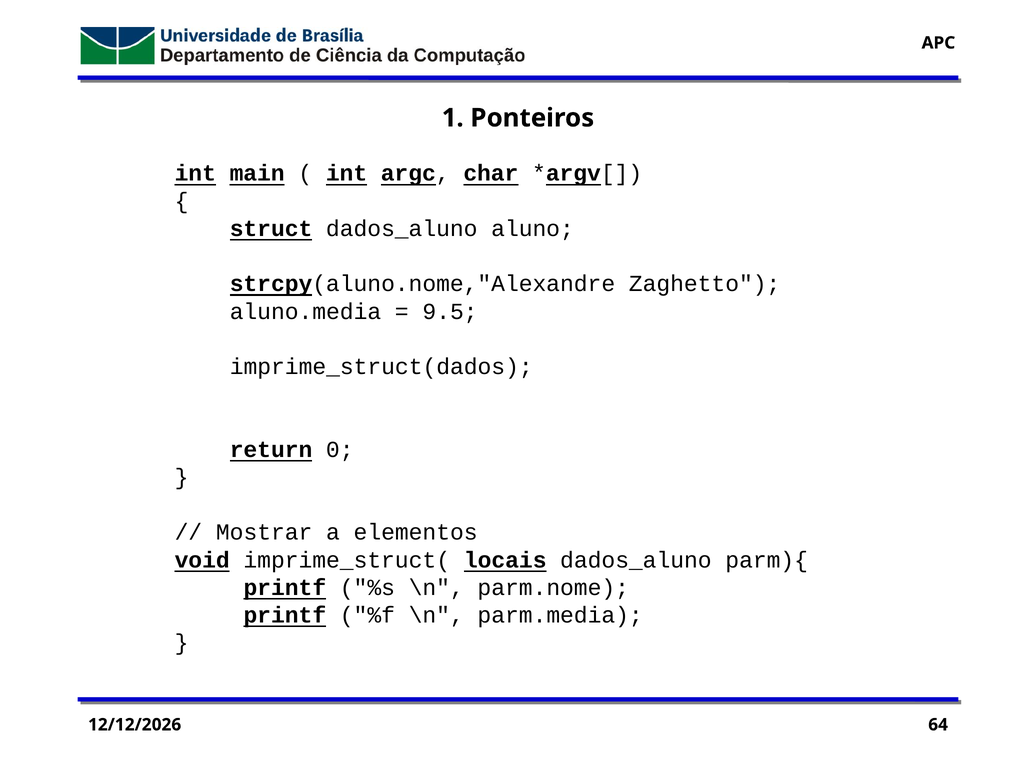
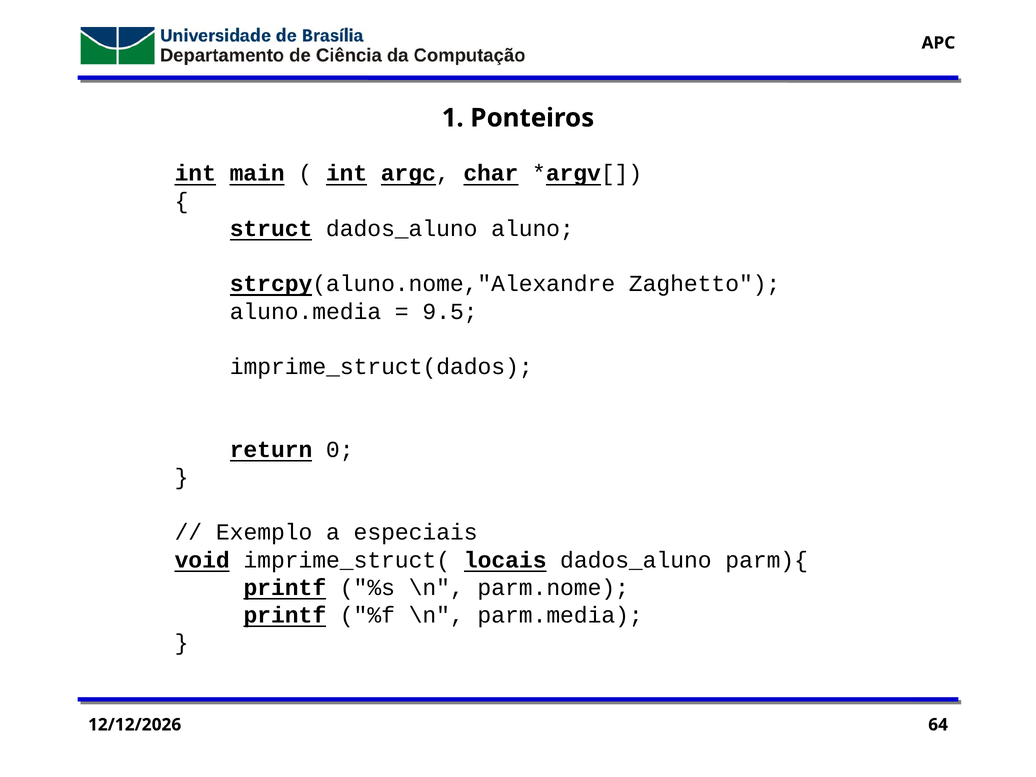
Mostrar: Mostrar -> Exemplo (264, 532)
elementos: elementos -> especiais (416, 532)
